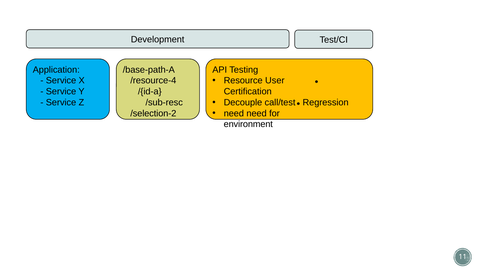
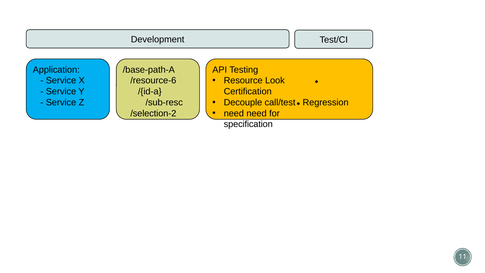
User: User -> Look (275, 81)
/resource-4: /resource-4 -> /resource-6 (153, 81)
environment: environment -> specification (248, 124)
